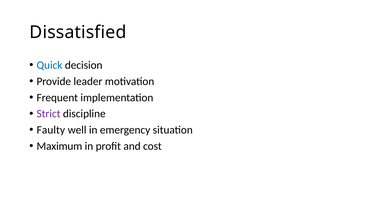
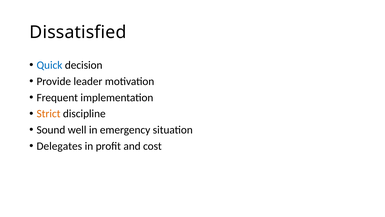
Strict colour: purple -> orange (49, 114)
Faulty: Faulty -> Sound (51, 130)
Maximum: Maximum -> Delegates (59, 146)
